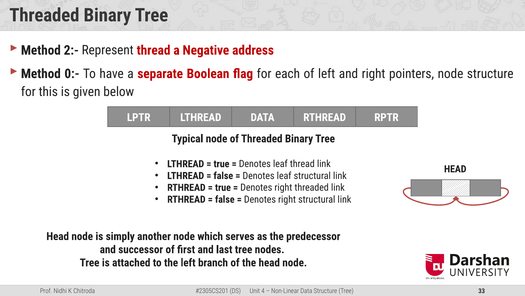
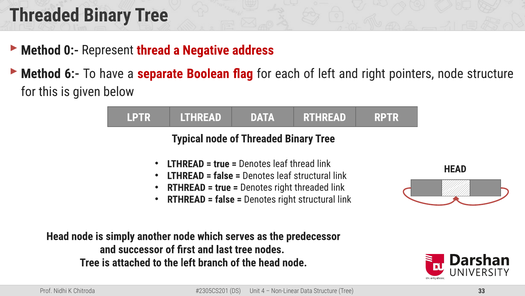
2:-: 2:- -> 0:- (71, 50)
0:-: 0:- -> 6:- (72, 74)
